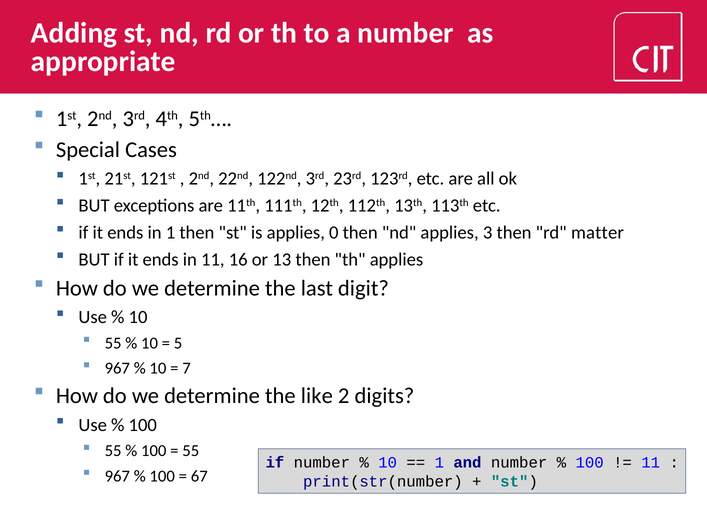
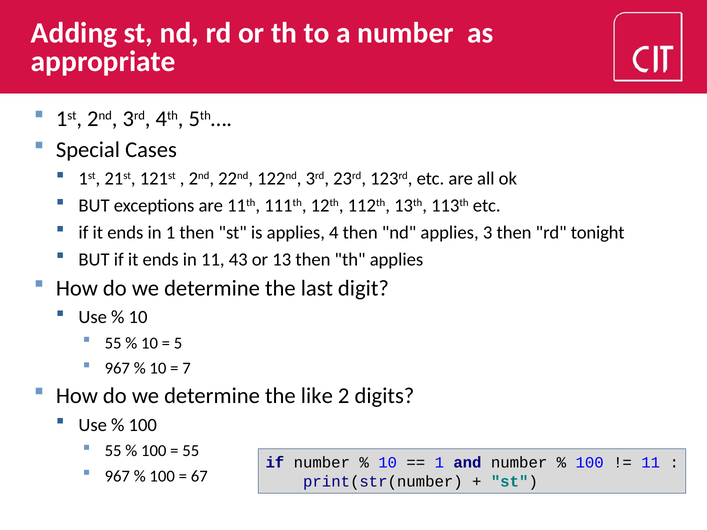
0: 0 -> 4 (334, 233)
matter: matter -> tonight (598, 233)
16: 16 -> 43 (238, 260)
